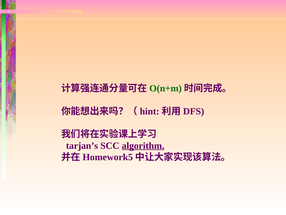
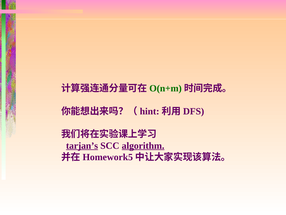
tarjan’s underline: none -> present (82, 145)
